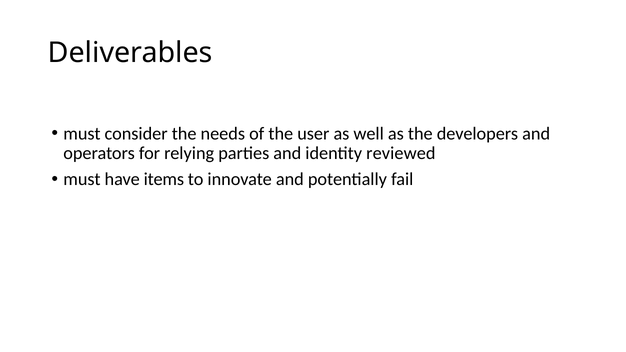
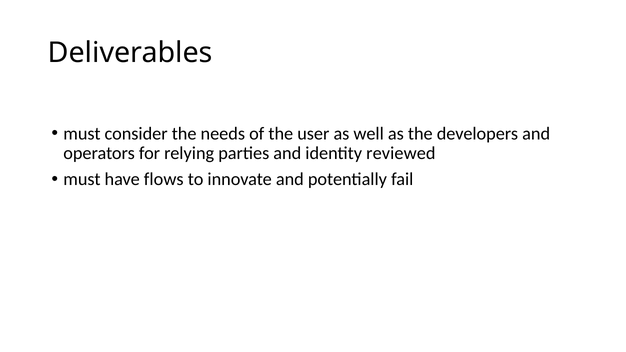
items: items -> flows (164, 179)
